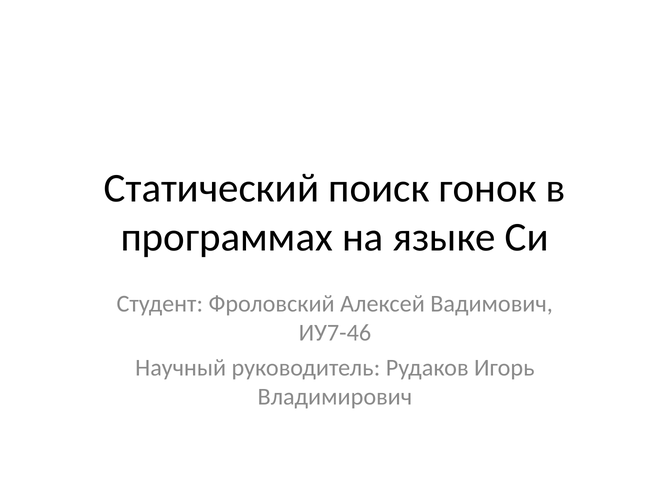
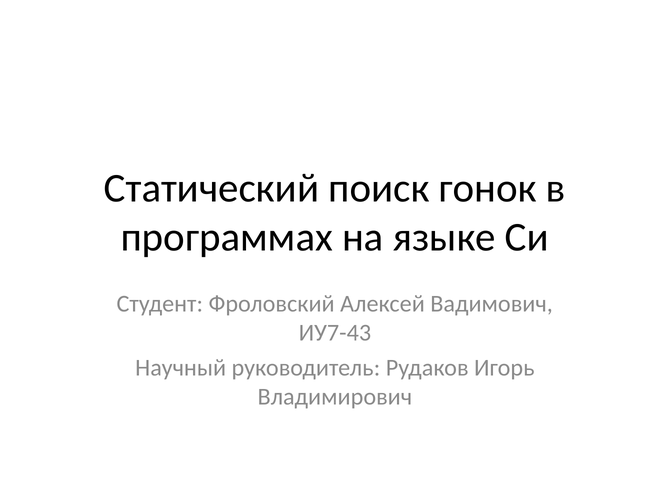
ИУ7-46: ИУ7-46 -> ИУ7-43 (335, 333)
